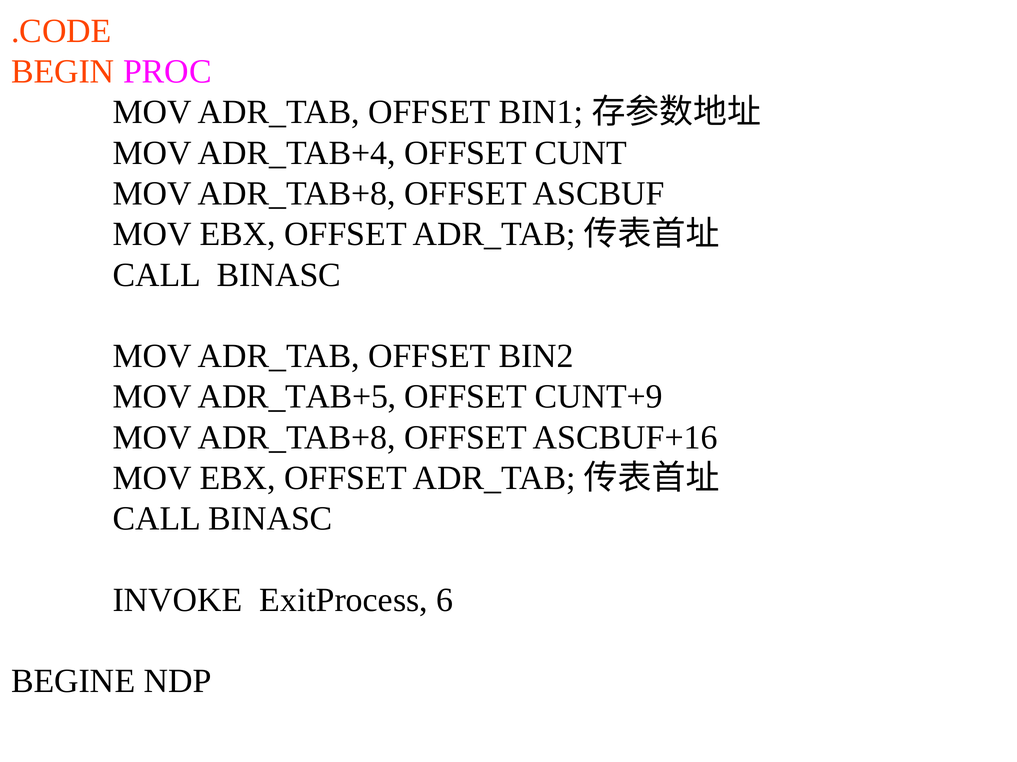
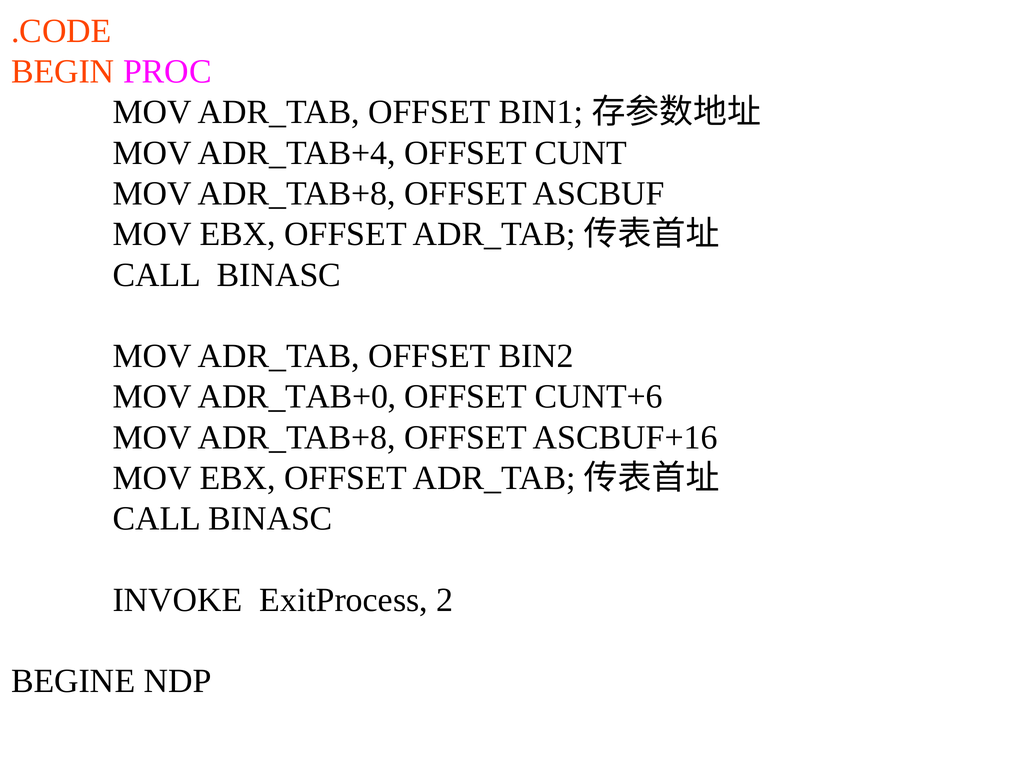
ADR_TAB+5: ADR_TAB+5 -> ADR_TAB+0 (297, 397)
CUNT+9: CUNT+9 -> CUNT+6 (599, 397)
6: 6 -> 2 (445, 601)
